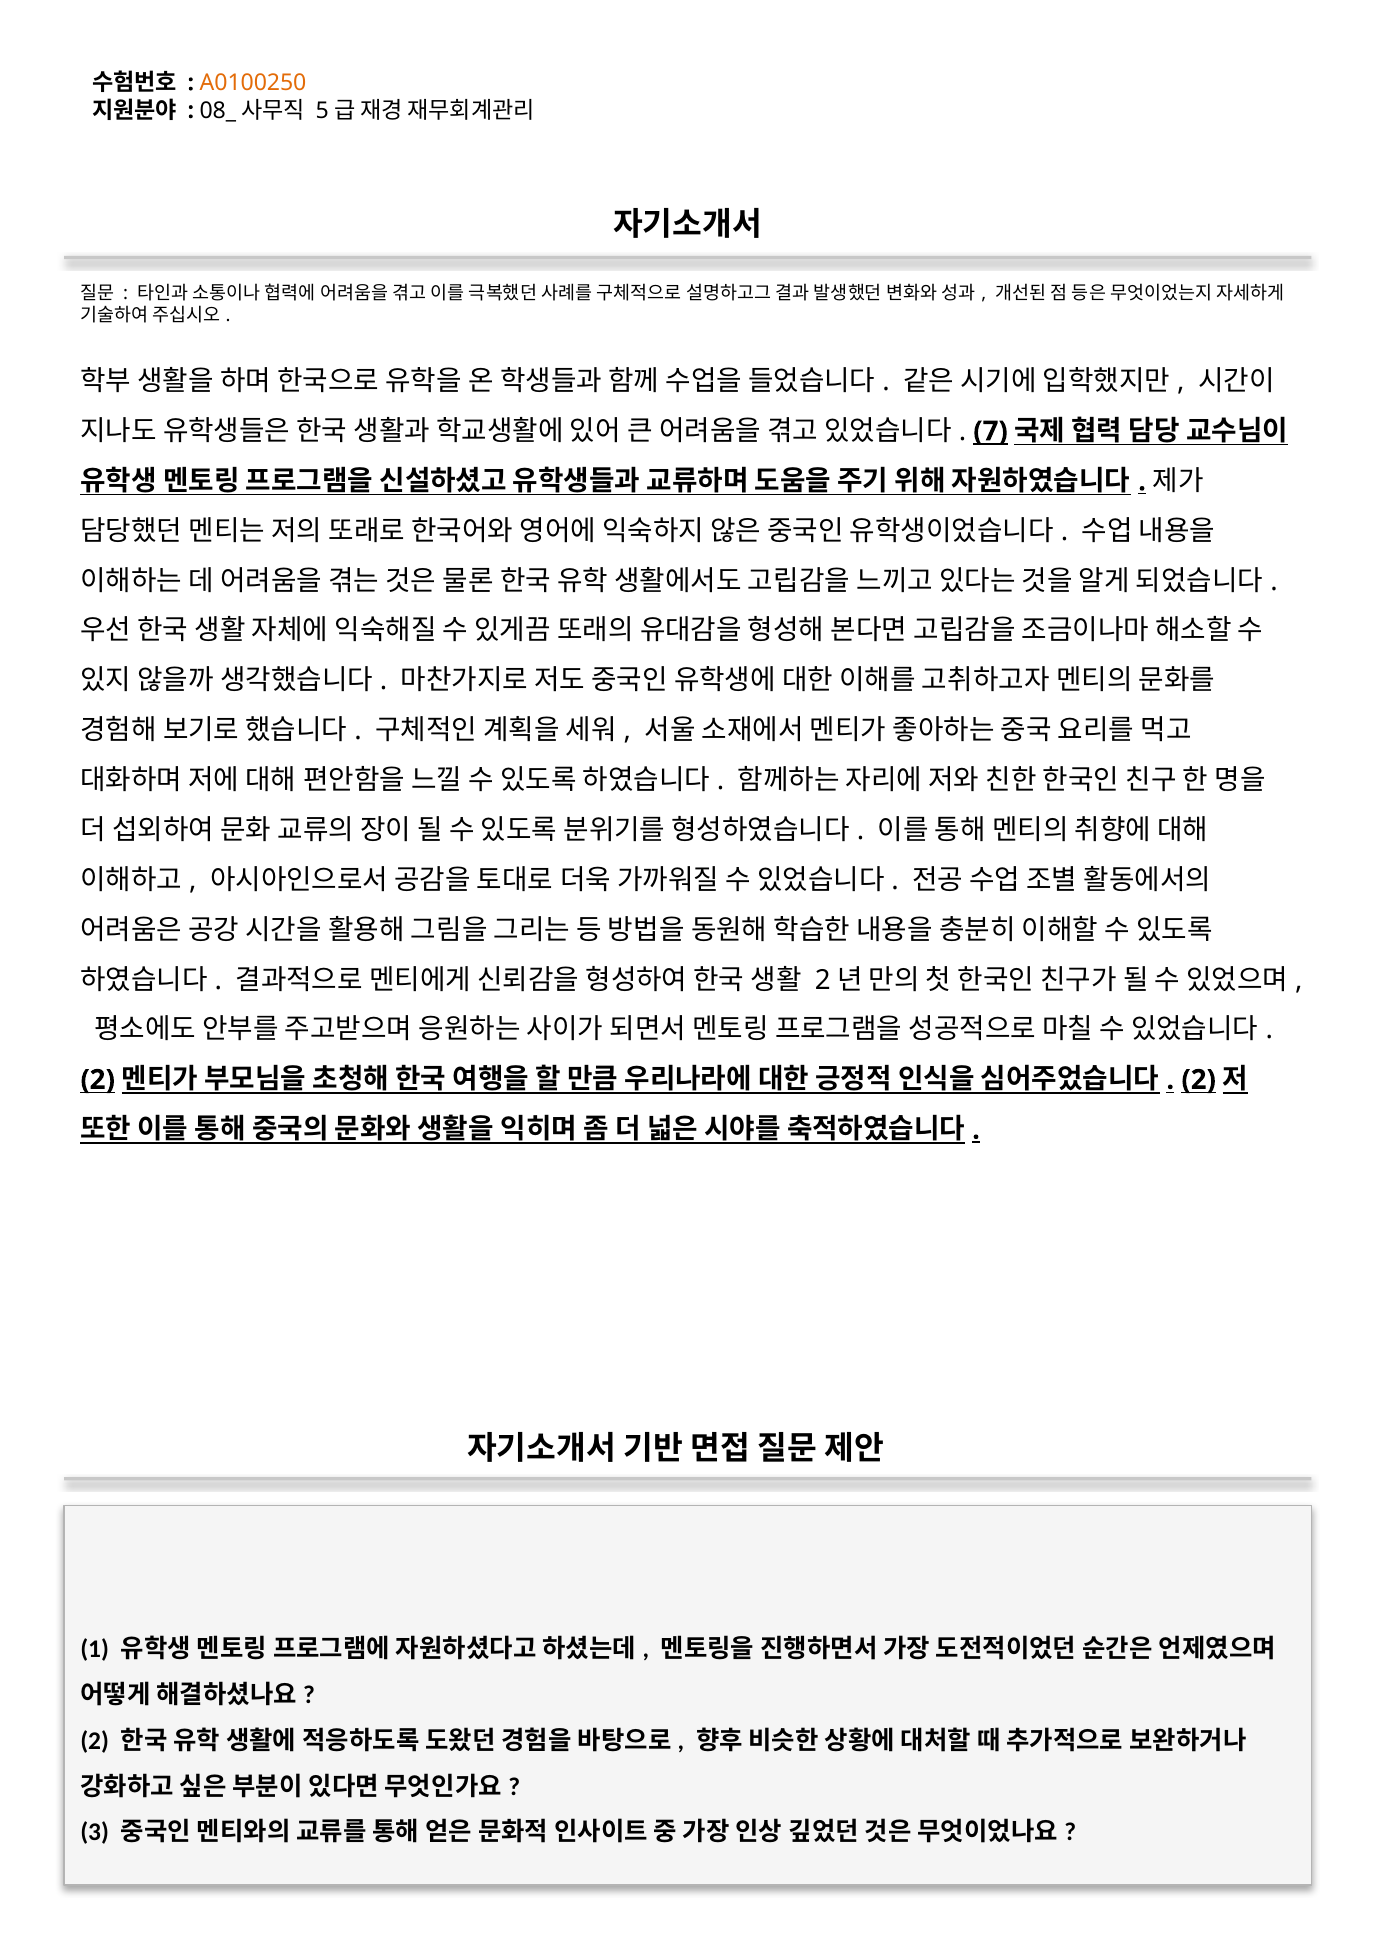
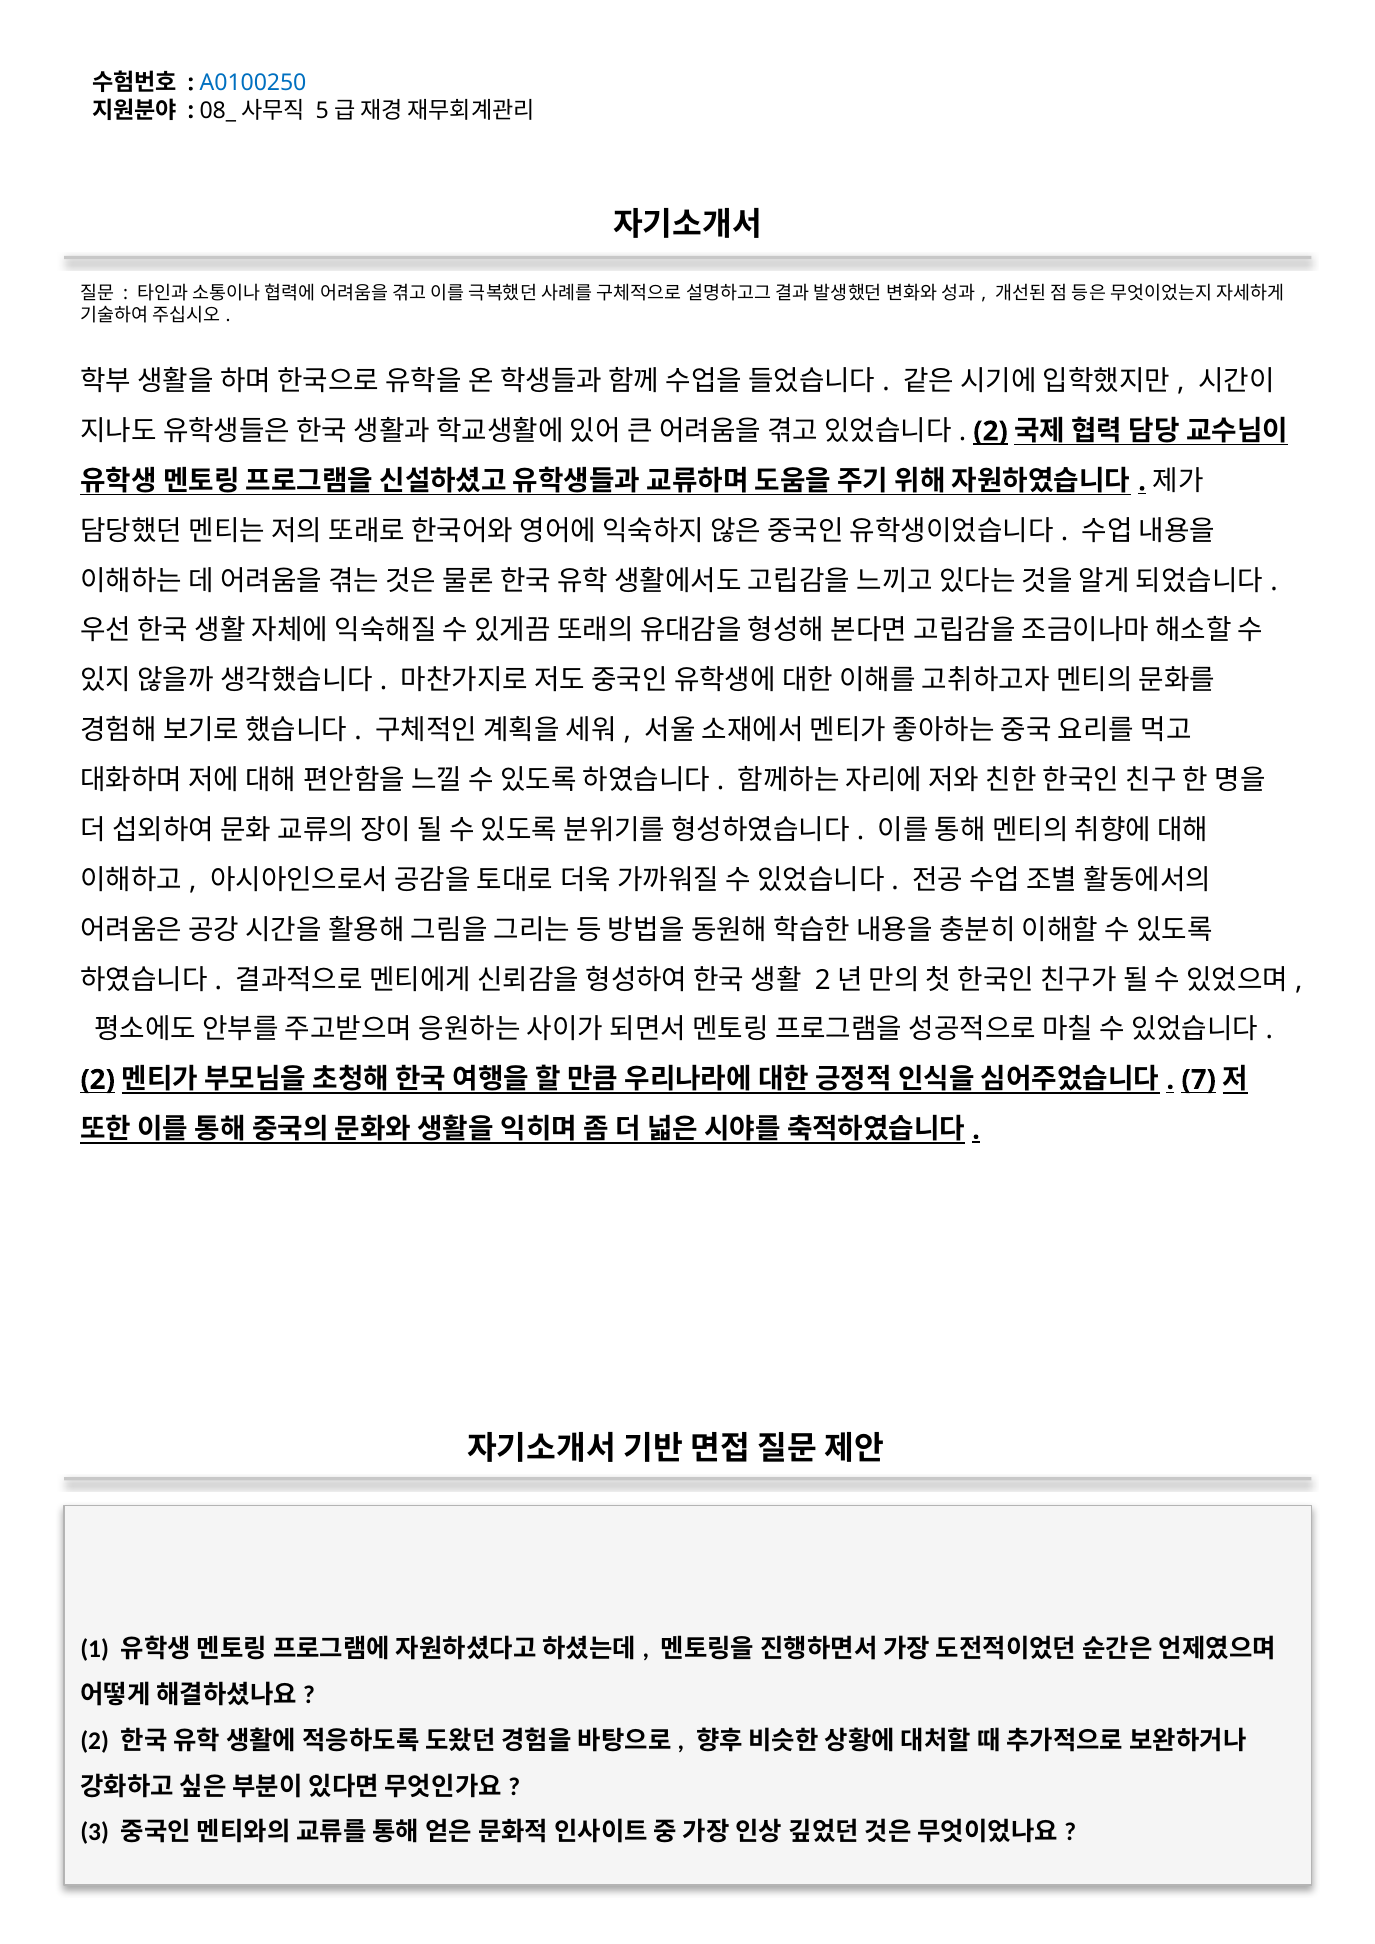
A0100250 colour: orange -> blue (253, 83)
7: 7 -> 2 (991, 431)
2: 2 -> 7 (1199, 1080)
